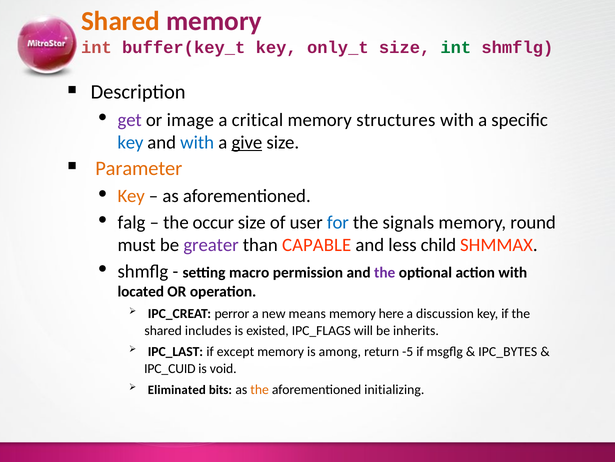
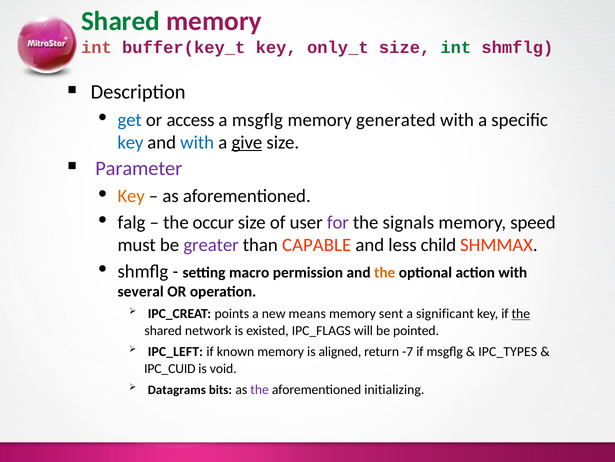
Shared colour: orange -> green (121, 21)
get colour: purple -> blue (130, 120)
image: image -> access (191, 120)
a critical: critical -> msgflg (257, 120)
structures: structures -> generated (396, 120)
Parameter colour: orange -> purple (139, 168)
for colour: blue -> purple (338, 222)
round: round -> speed (533, 222)
the colour: purple -> orange (385, 272)
located: located -> several (141, 291)
perror: perror -> points (232, 313)
here: here -> sent (391, 313)
discussion: discussion -> significant (445, 313)
the underline: none -> present (521, 313)
includes: includes -> network (208, 330)
inherits: inherits -> pointed (416, 330)
IPC_LAST: IPC_LAST -> IPC_LEFT (175, 351)
except: except -> known (236, 351)
among: among -> aligned (340, 351)
-5: -5 -> -7 (408, 351)
IPC_BYTES: IPC_BYTES -> IPC_TYPES (508, 351)
Eliminated: Eliminated -> Datagrams (177, 389)
the colour: orange -> purple (260, 389)
